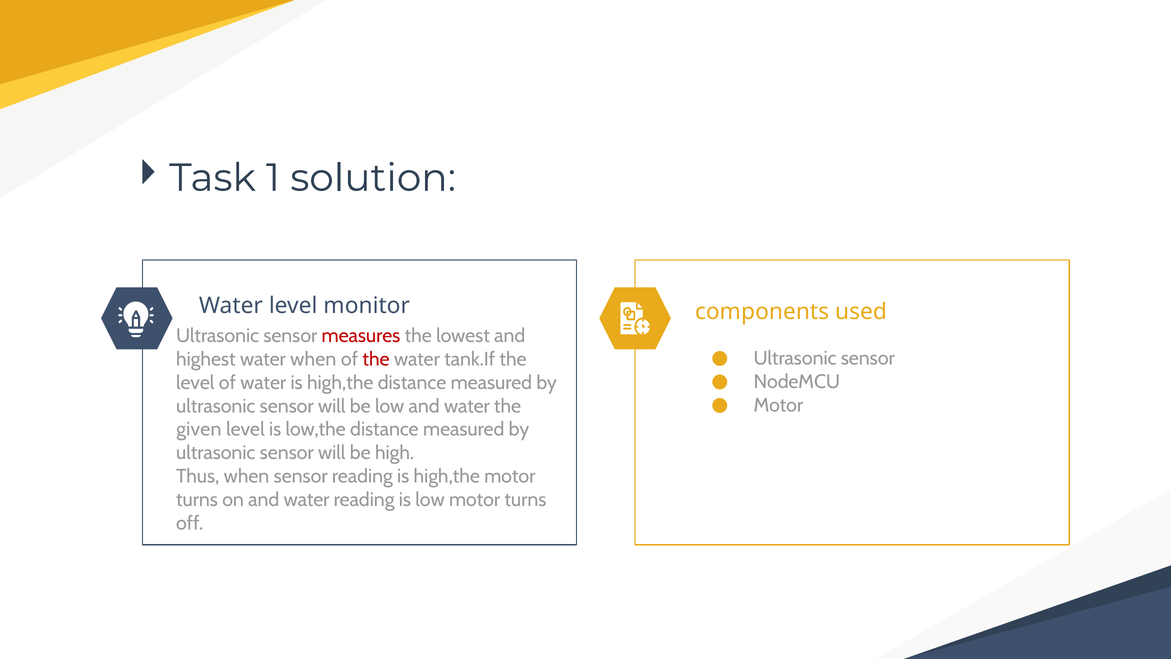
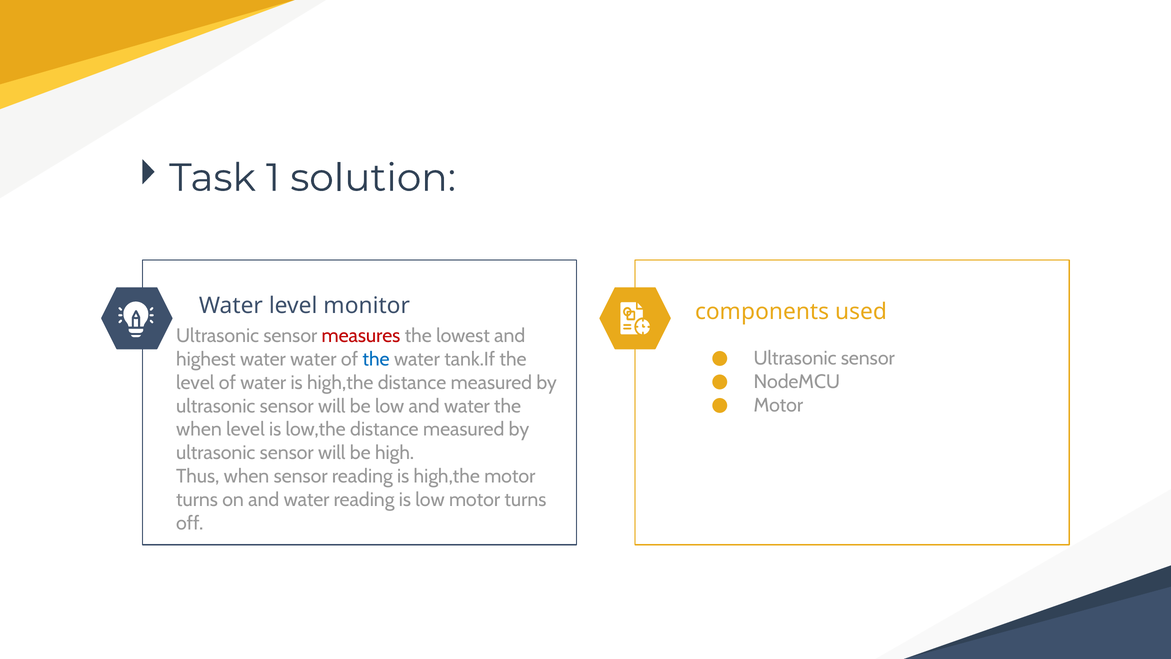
water when: when -> water (313, 359)
the colour: red -> blue (376, 359)
given: given -> when (199, 429)
